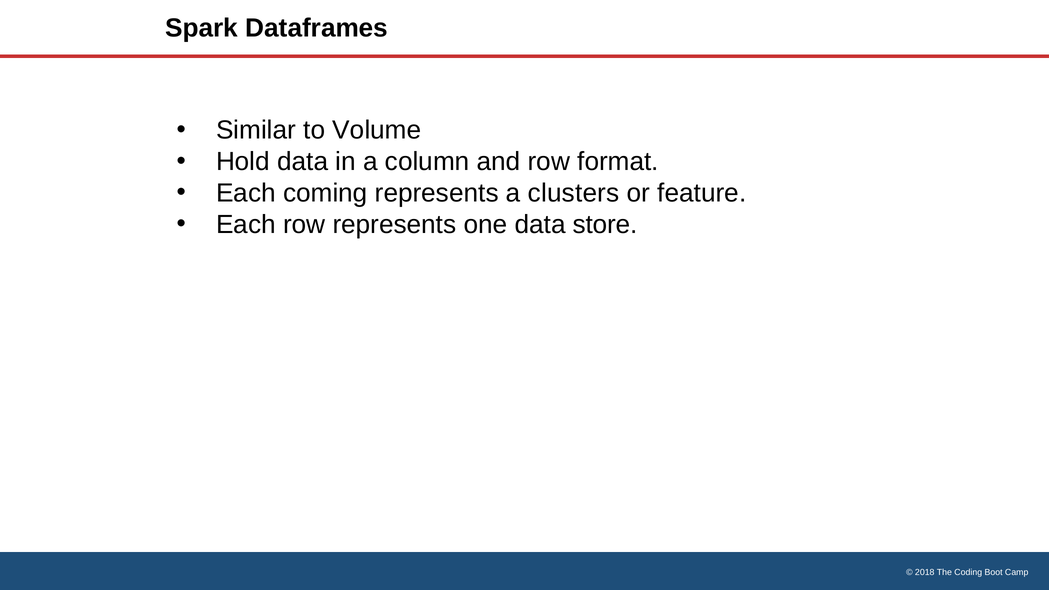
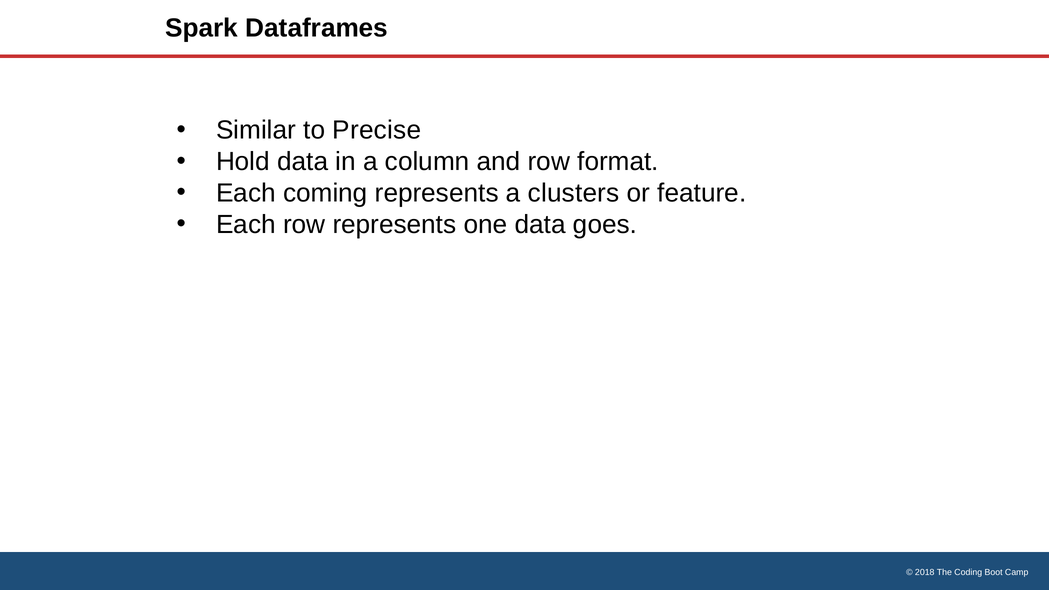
Volume: Volume -> Precise (377, 130)
store: store -> goes (605, 225)
